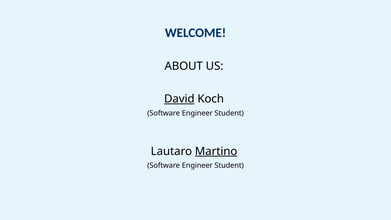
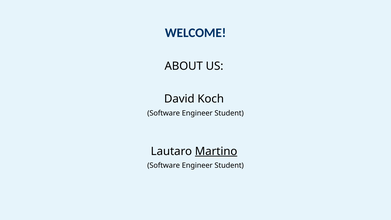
David underline: present -> none (179, 99)
